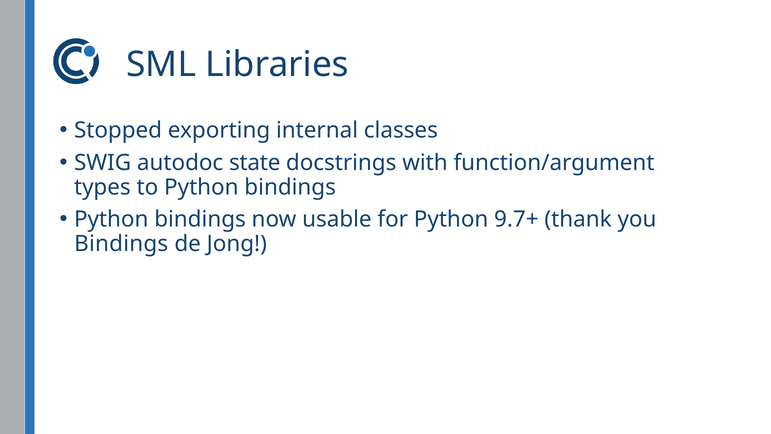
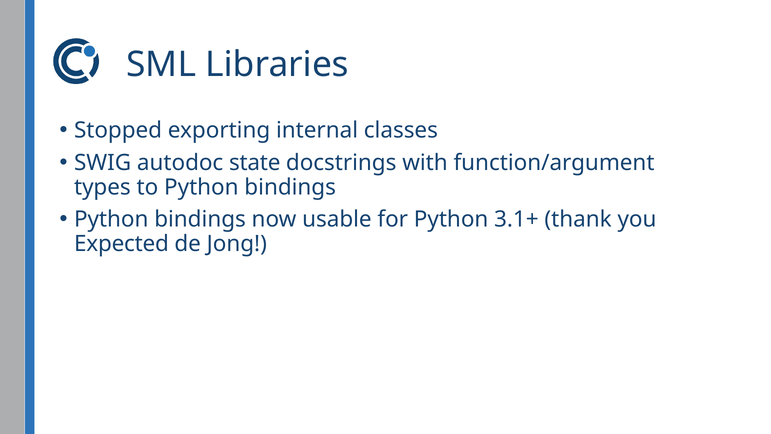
9.7+: 9.7+ -> 3.1+ (516, 219)
Bindings: Bindings -> Expected (121, 244)
